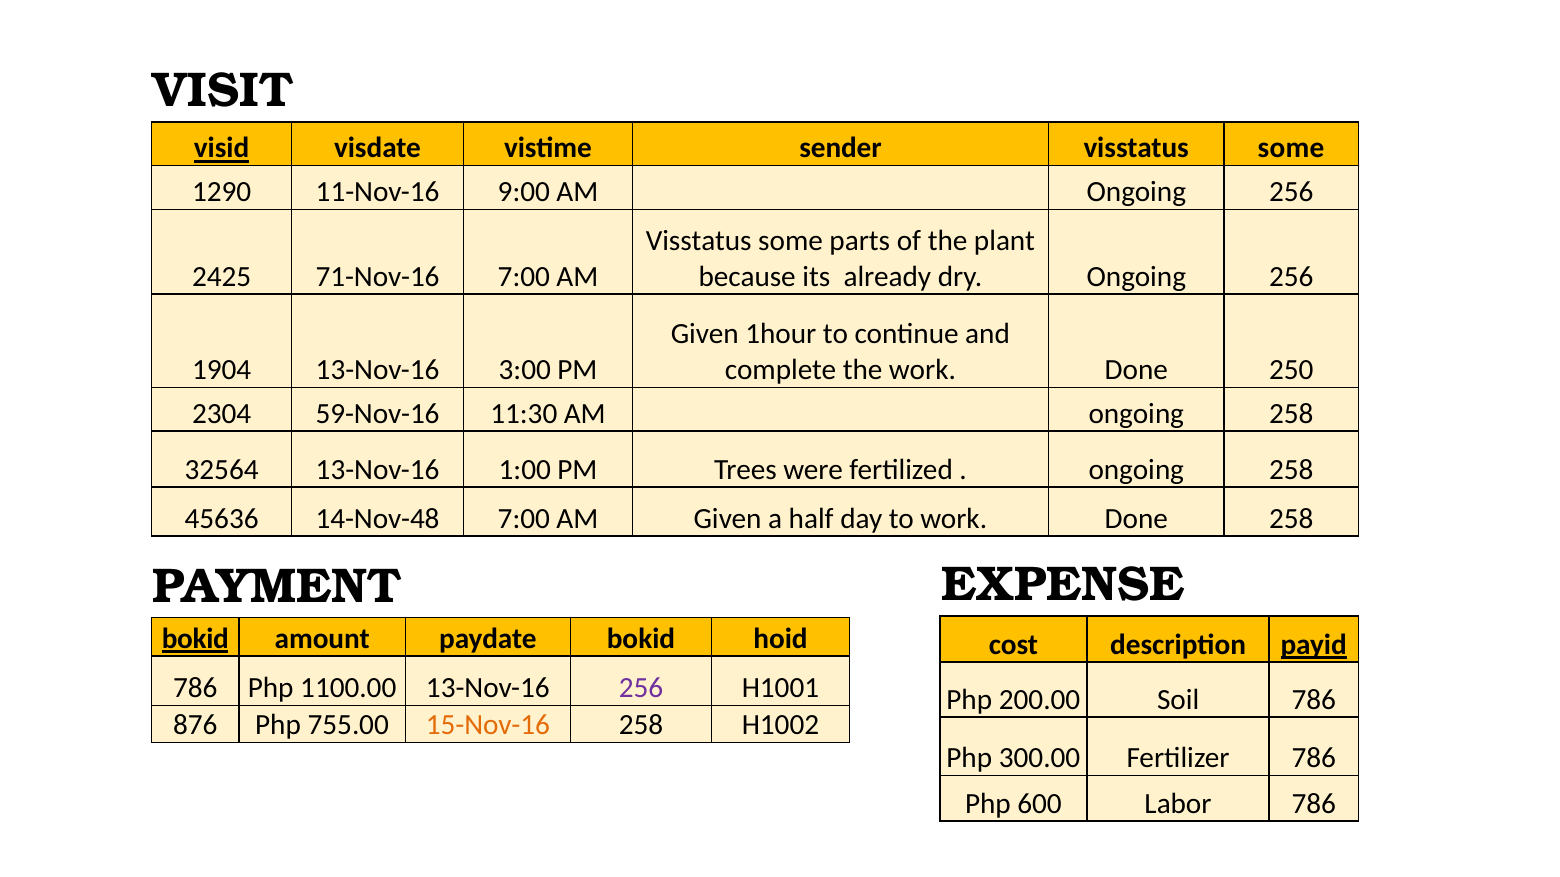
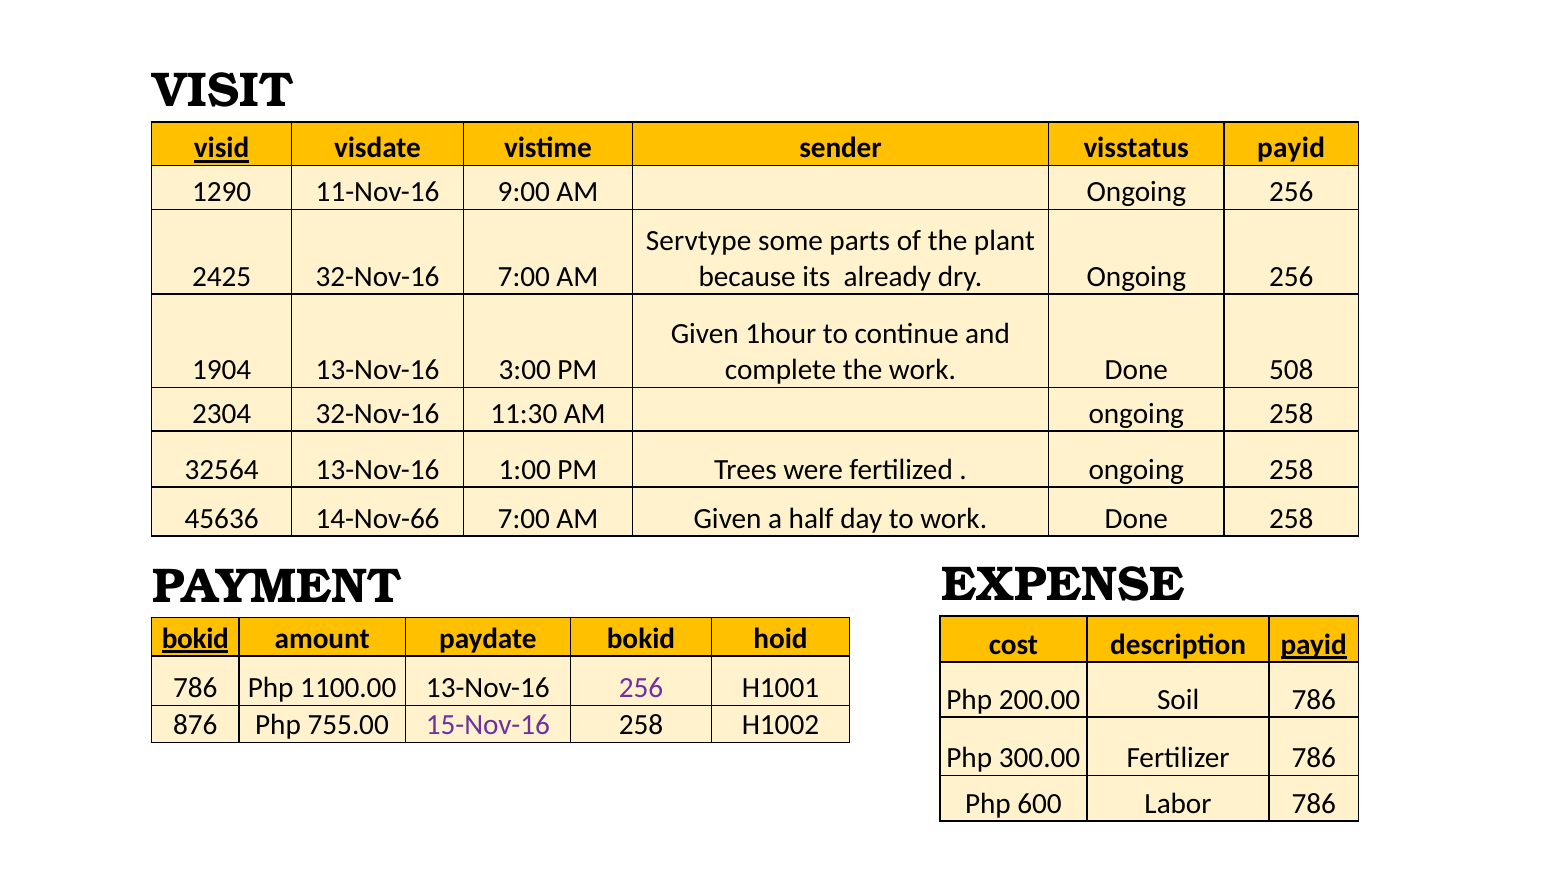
some: some -> payid (1291, 148)
Visstatus: Visstatus -> Servtype (699, 241)
2425 71-Nov-16: 71-Nov-16 -> 32-Nov-16 (378, 277)
250: 250 -> 508 (1291, 370)
2304 59-Nov-16: 59-Nov-16 -> 32-Nov-16 (378, 414)
14-Nov-48: 14-Nov-48 -> 14-Nov-66 (378, 519)
15-Nov-16 colour: orange -> purple (488, 725)
